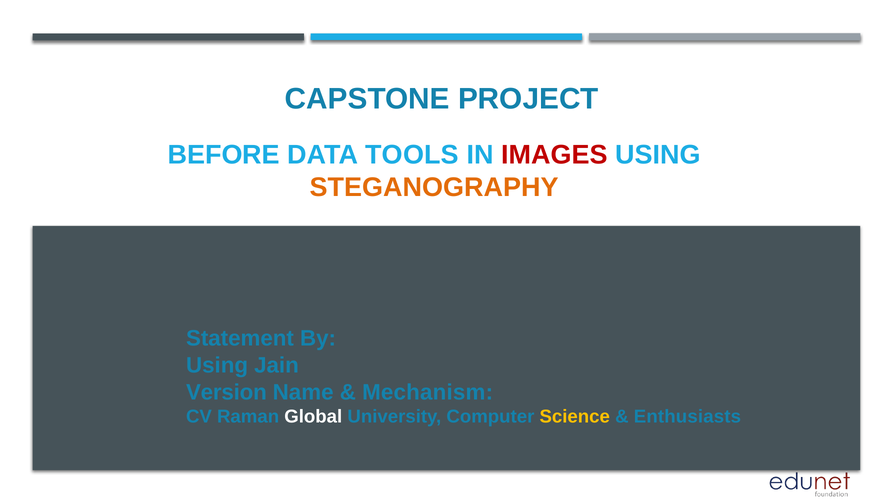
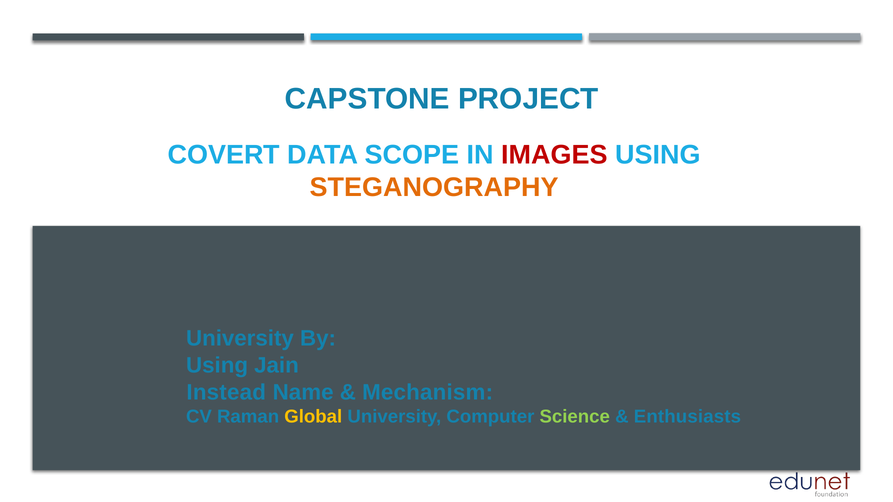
BEFORE: BEFORE -> COVERT (224, 155)
TOOLS: TOOLS -> SCOPE (412, 155)
Statement: Statement -> University (240, 339)
Version: Version -> Instead (226, 392)
Global colour: white -> yellow (313, 417)
Science colour: yellow -> light green (575, 417)
